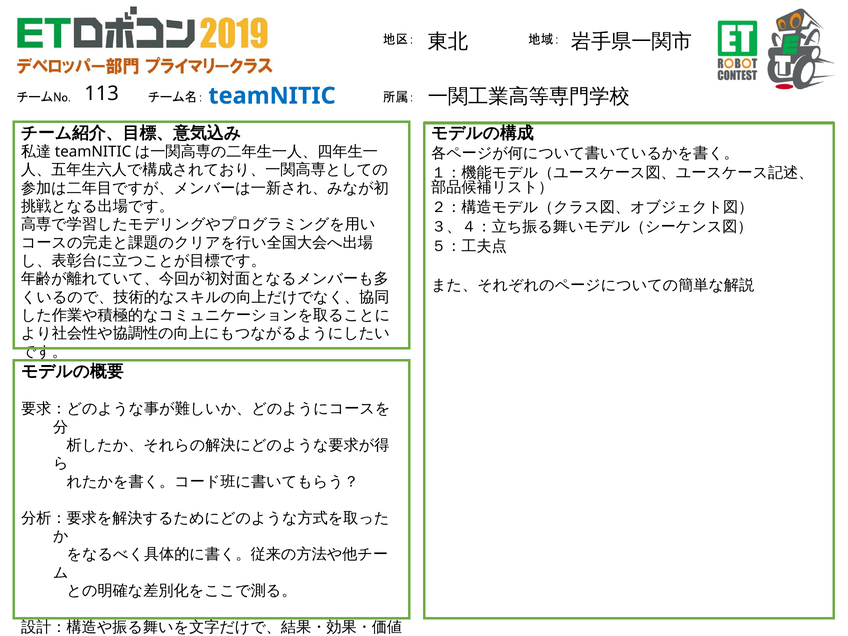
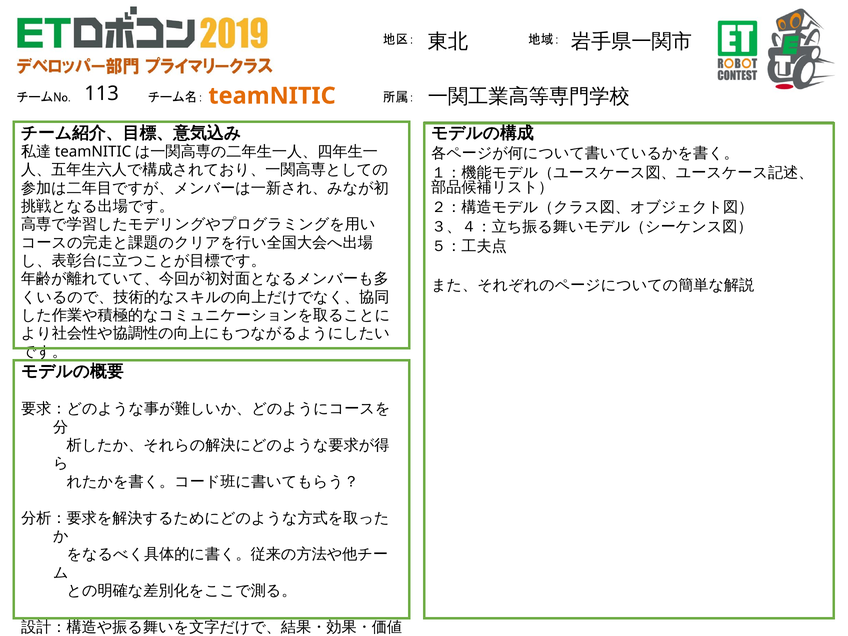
teamNITIC colour: blue -> orange (272, 96)
